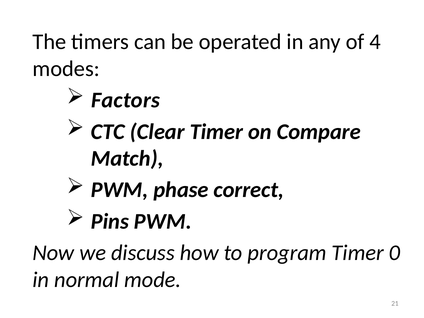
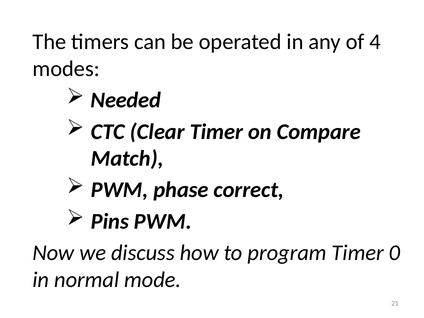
Factors: Factors -> Needed (126, 100)
